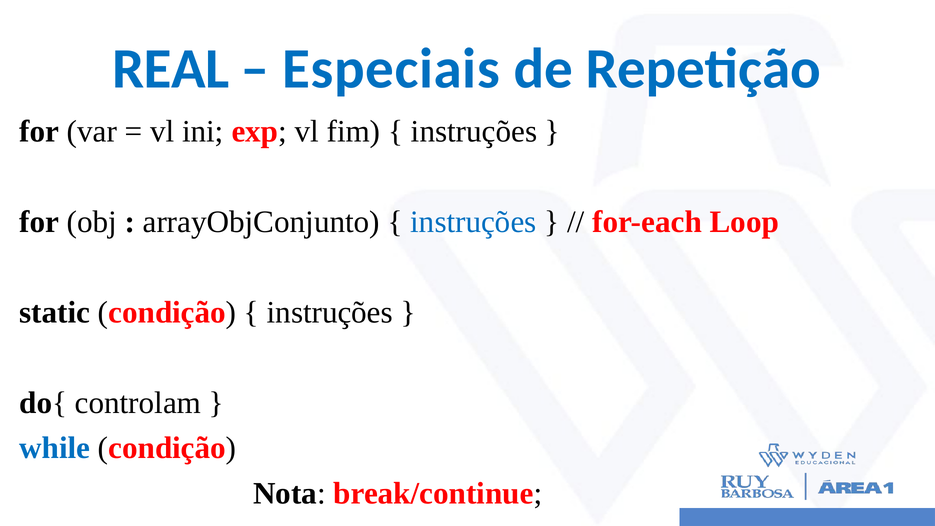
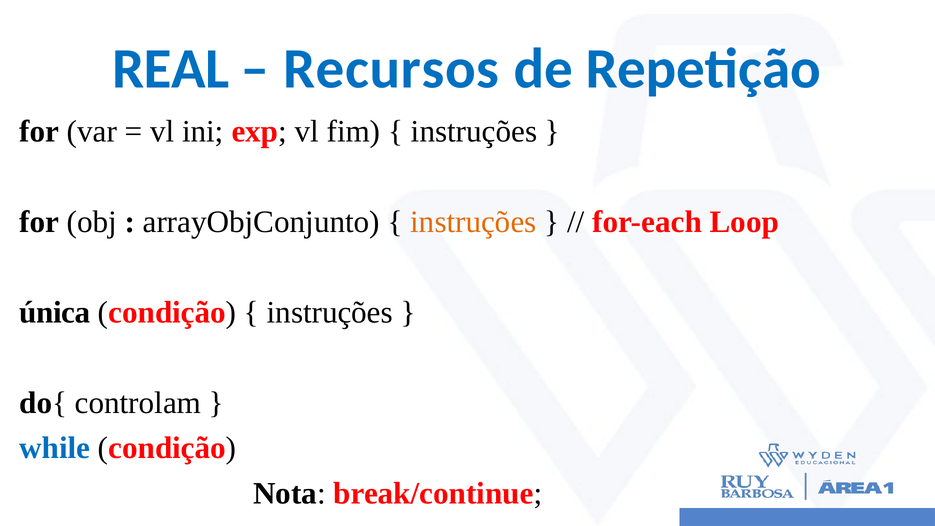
Especiais: Especiais -> Recursos (391, 69)
instruções colour: blue -> orange (473, 222)
static: static -> única (55, 312)
